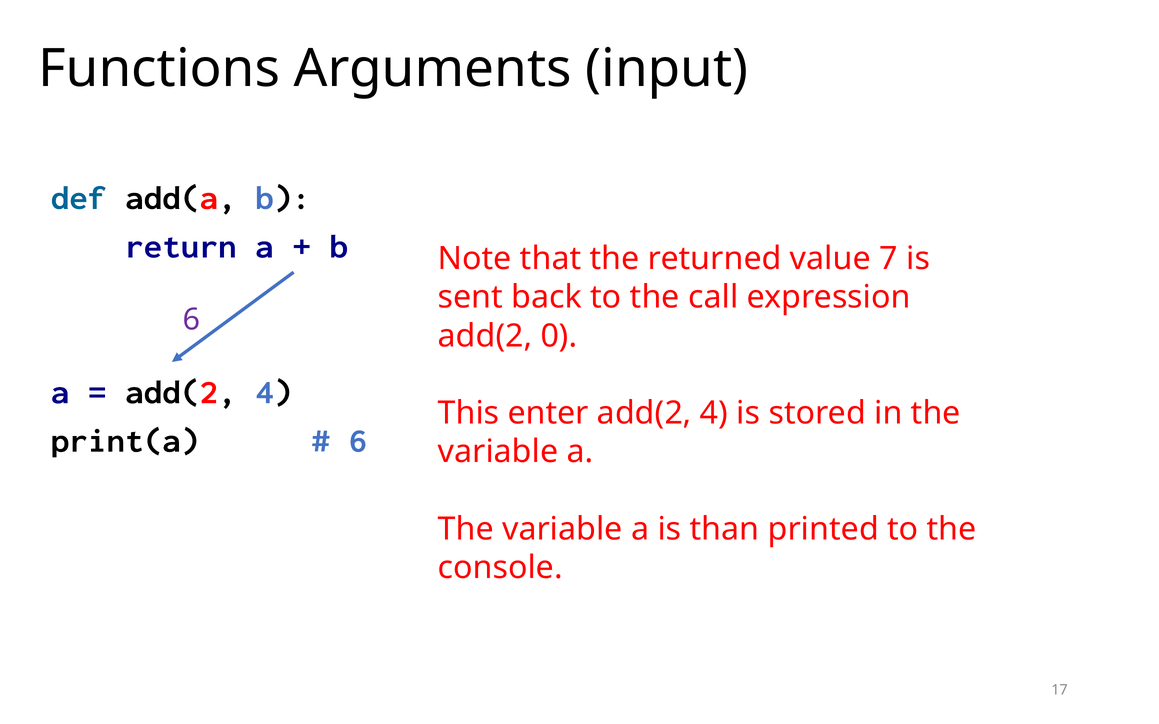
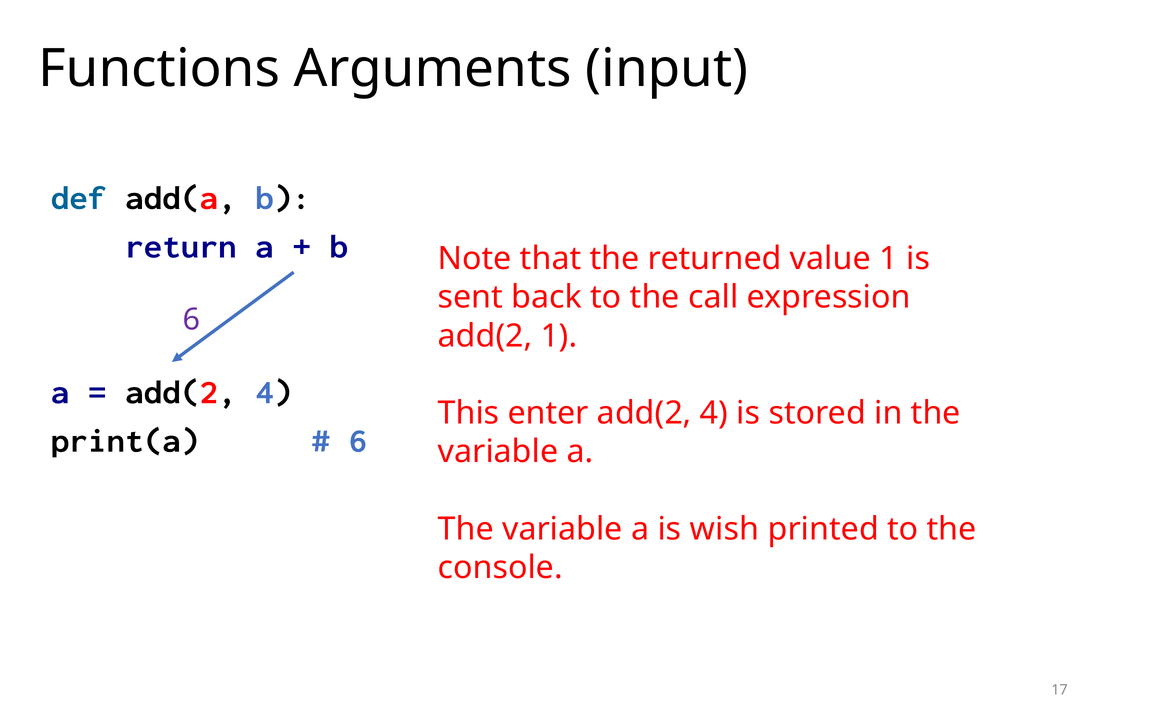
value 7: 7 -> 1 (889, 259)
add(2 0: 0 -> 1 (559, 336)
than: than -> wish (724, 529)
